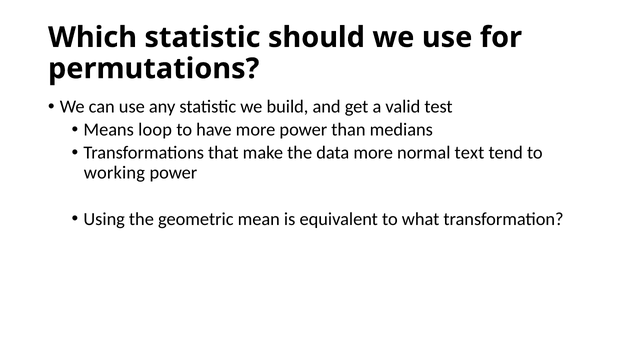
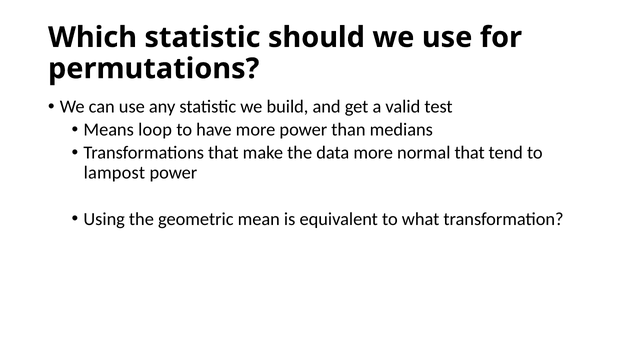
normal text: text -> that (470, 153)
working: working -> lampost (114, 172)
